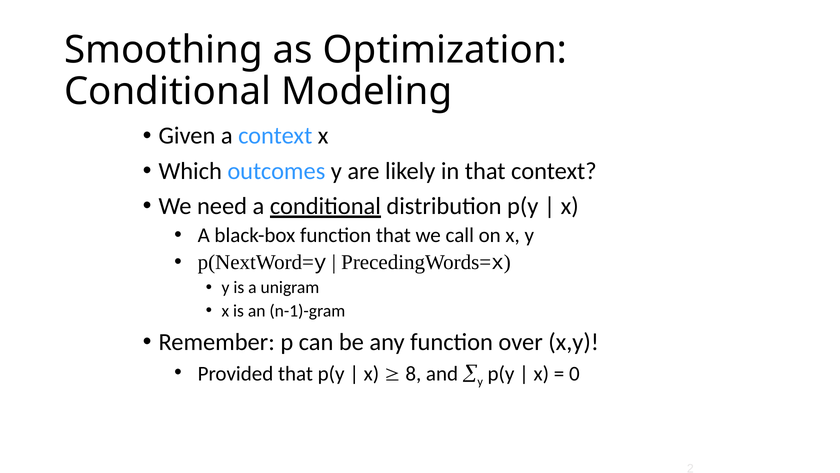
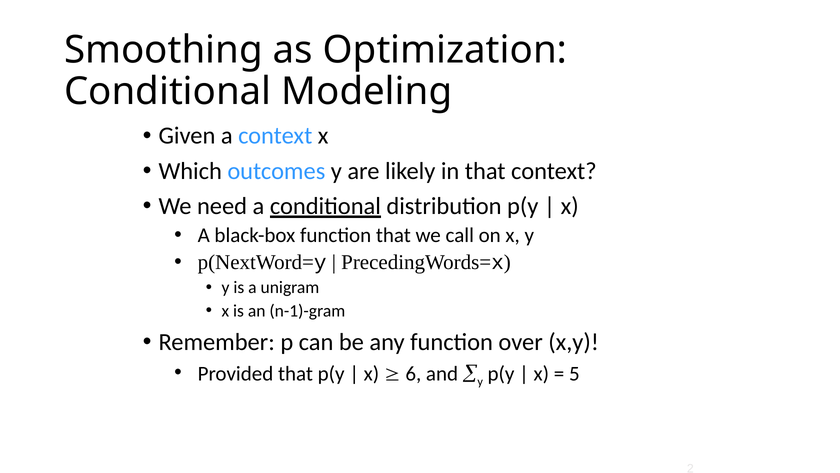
8: 8 -> 6 (413, 373)
0: 0 -> 5 (574, 373)
